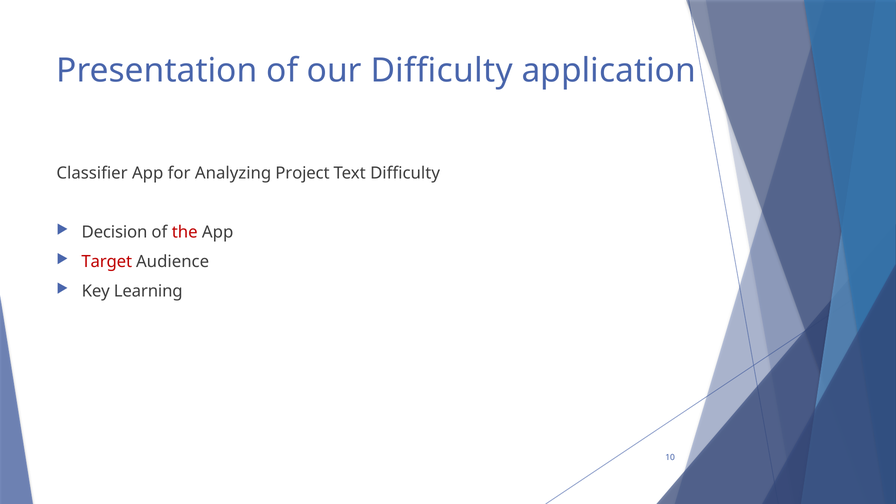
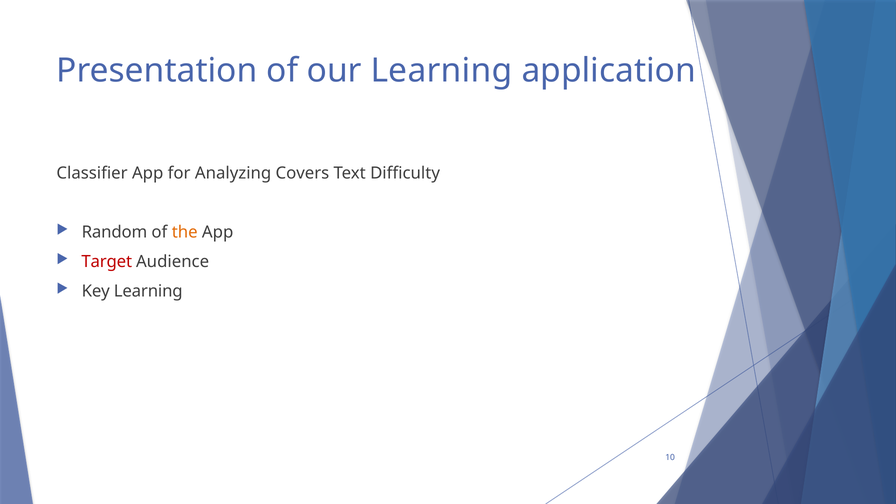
our Difficulty: Difficulty -> Learning (442, 71)
Project: Project -> Covers (302, 173)
Decision: Decision -> Random (114, 232)
the colour: red -> orange (185, 232)
